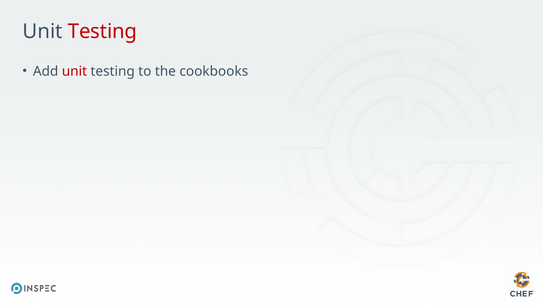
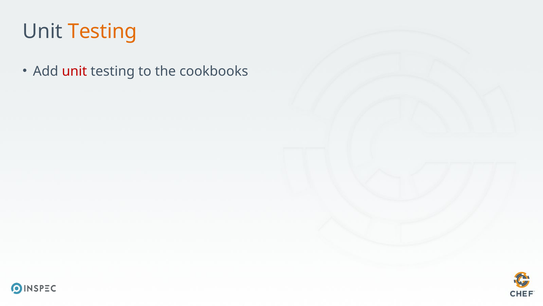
Testing colour: red -> orange (102, 31)
